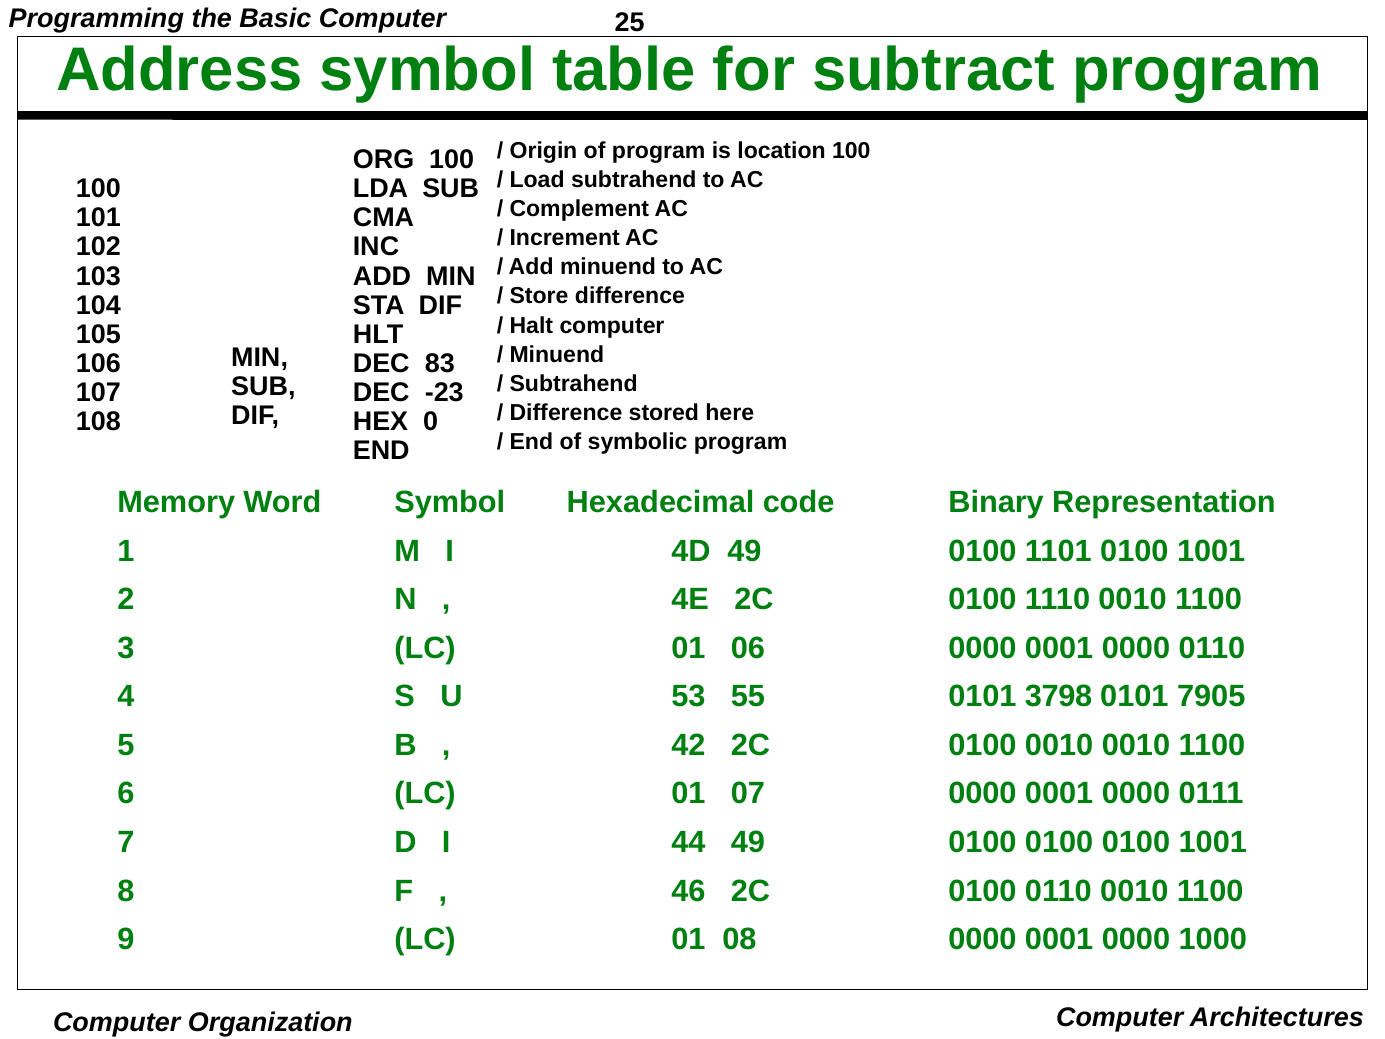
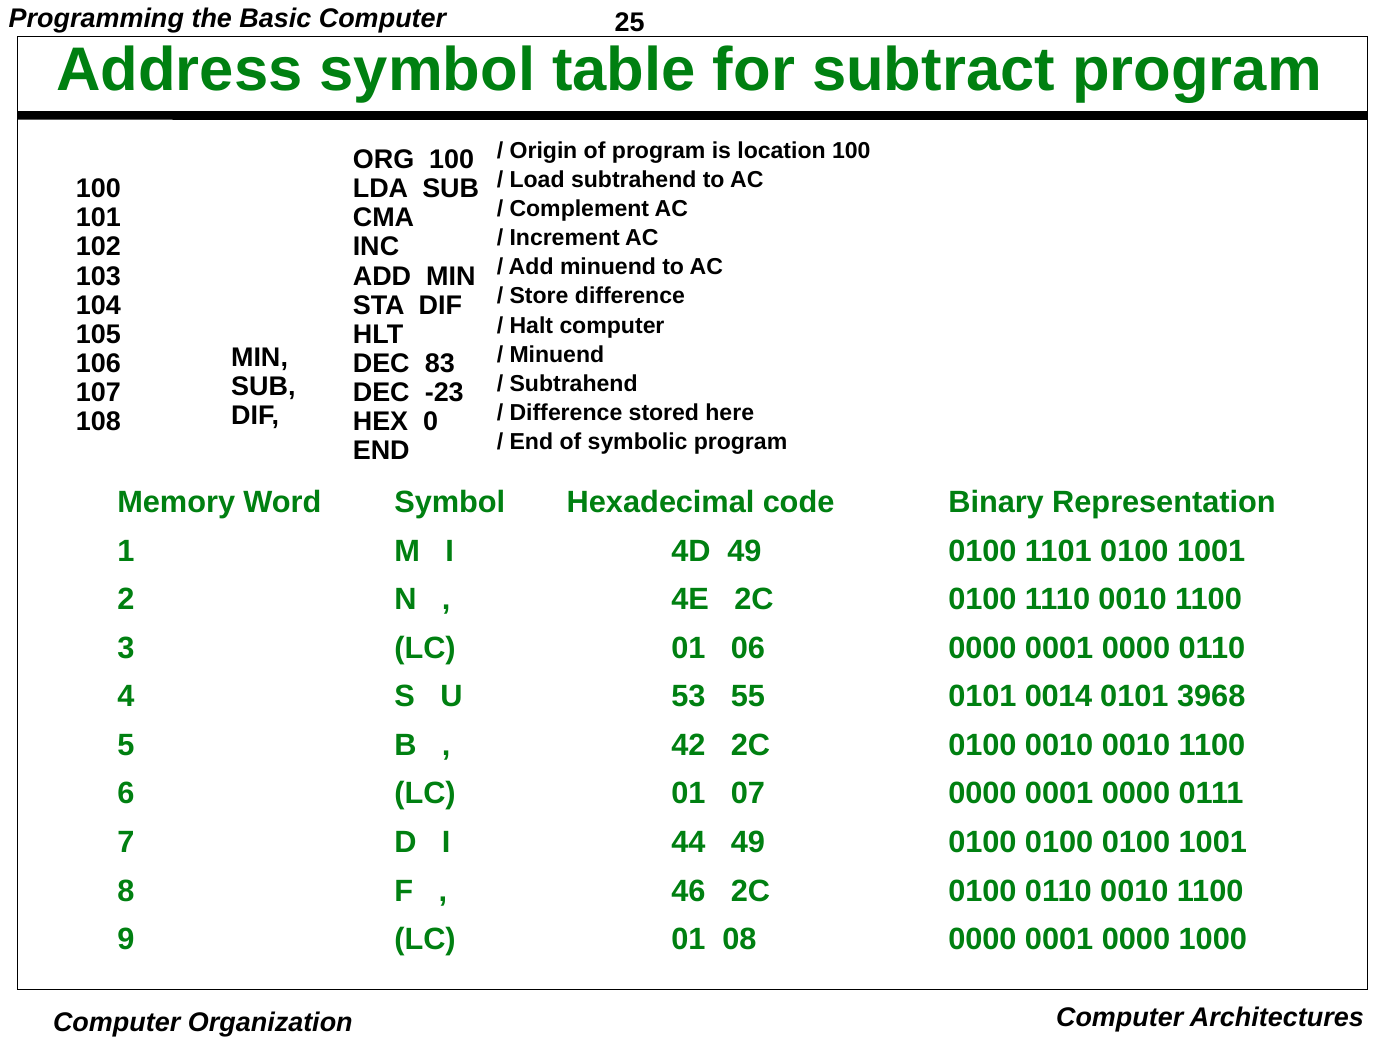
3798: 3798 -> 0014 (1059, 696)
7905: 7905 -> 3968 (1211, 696)
